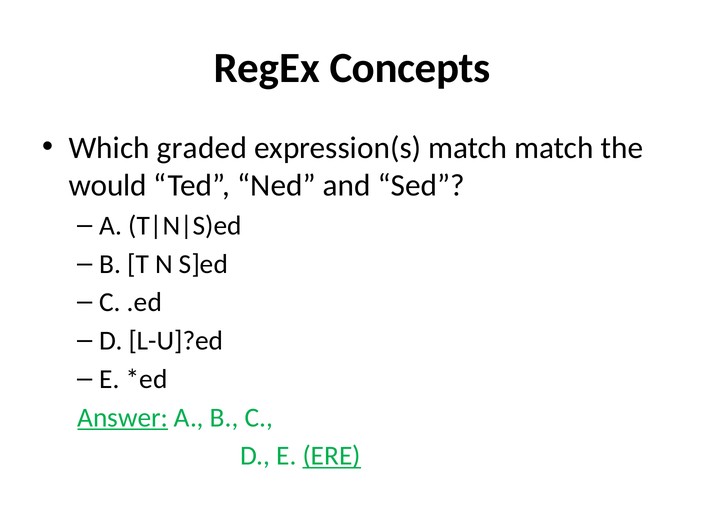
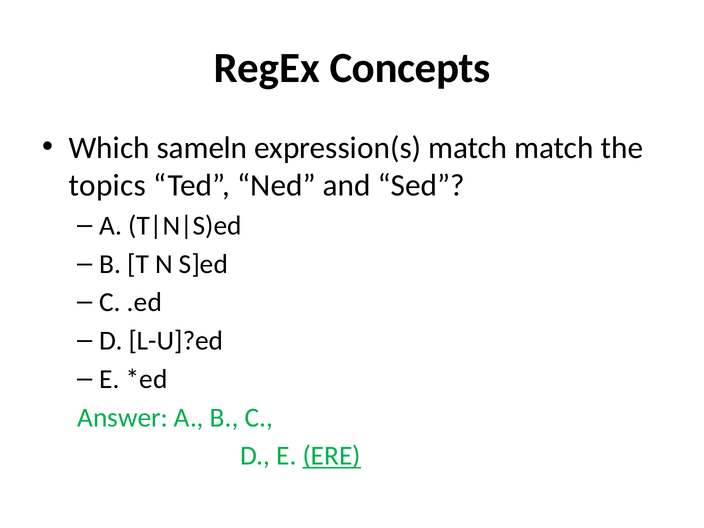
graded: graded -> sameln (202, 148)
would: would -> topics (107, 185)
Answer underline: present -> none (123, 417)
